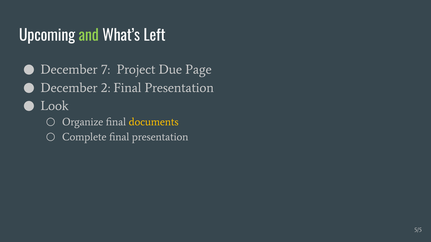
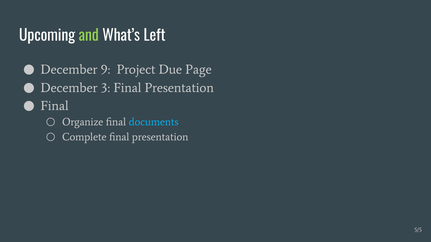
7: 7 -> 9 (105, 70)
2: 2 -> 3 (105, 88)
Look: Look -> Final (55, 106)
documents colour: yellow -> light blue (154, 122)
